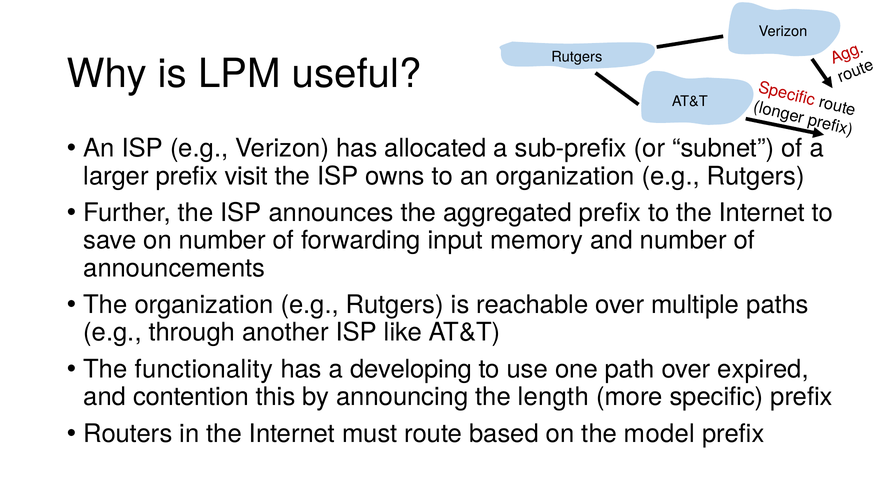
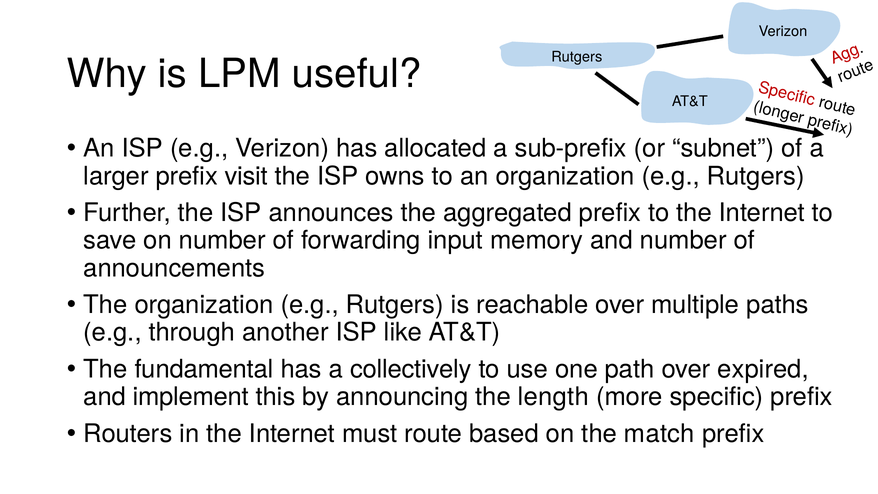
functionality: functionality -> fundamental (204, 369)
developing: developing -> collectively (411, 369)
contention: contention -> implement (191, 397)
model: model -> match (659, 433)
